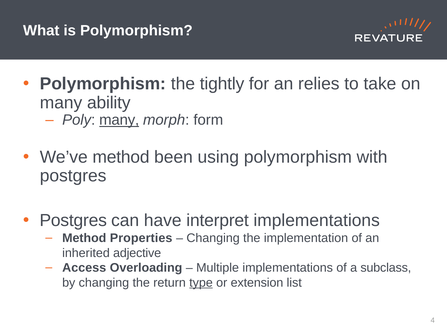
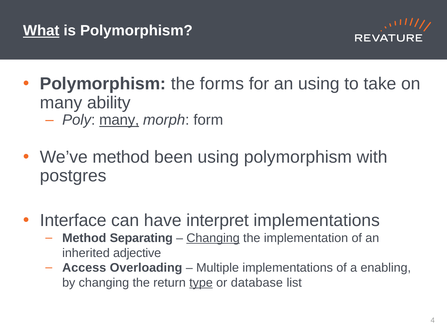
What underline: none -> present (41, 31)
tightly: tightly -> forms (222, 84)
an relies: relies -> using (319, 84)
Postgres: Postgres -> Interface (73, 220)
Properties: Properties -> Separating (141, 238)
Changing underline: none -> present (213, 238)
subclass: subclass -> enabling (386, 268)
extension: extension -> database (257, 283)
